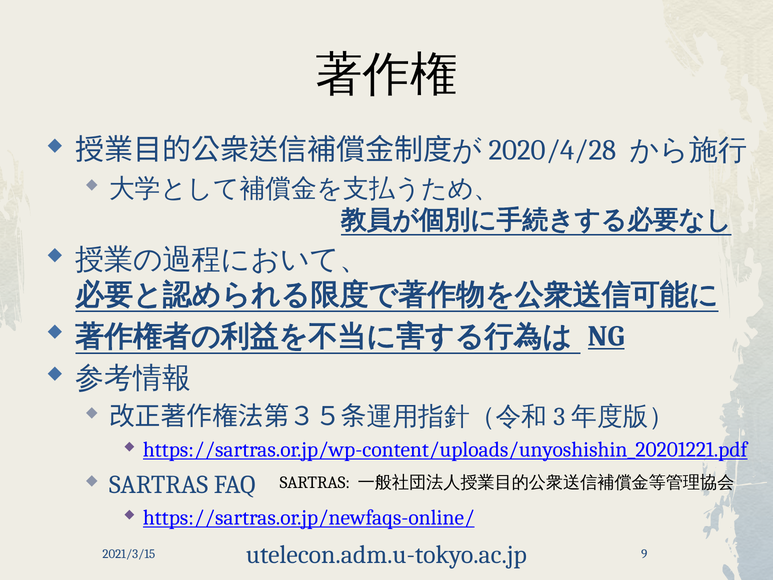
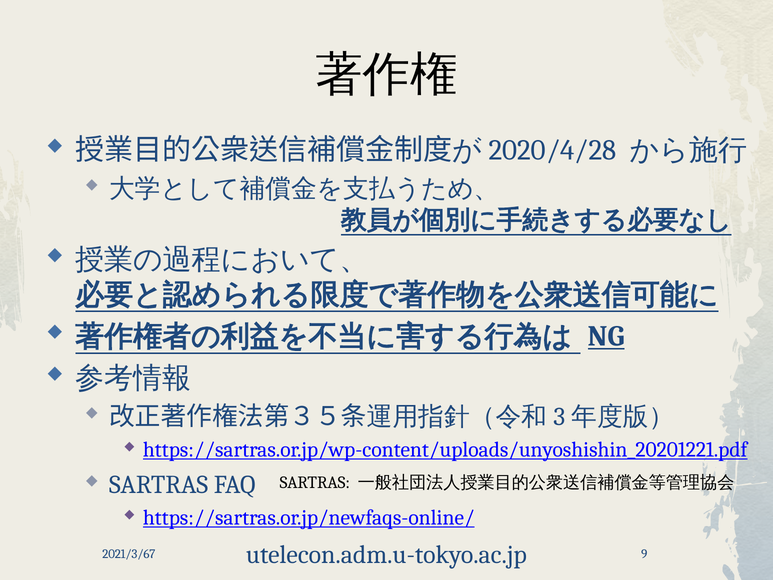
2021/3/15: 2021/3/15 -> 2021/3/67 (129, 554)
